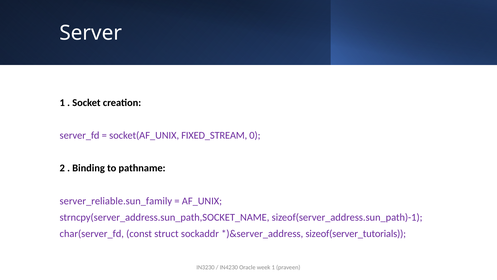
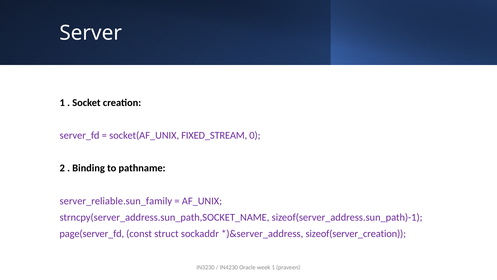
char(server_fd: char(server_fd -> page(server_fd (92, 233)
sizeof(server_tutorials: sizeof(server_tutorials -> sizeof(server_creation (356, 233)
